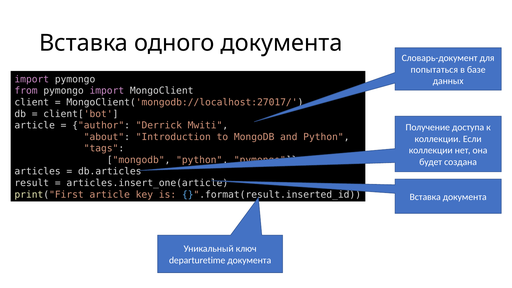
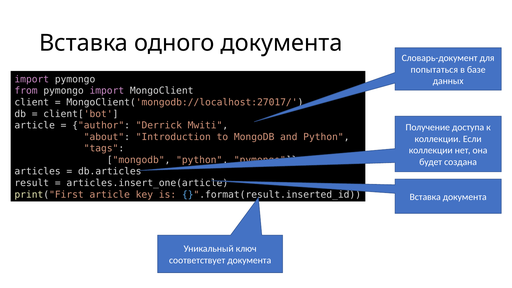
departuretime: departuretime -> соответствует (197, 260)
